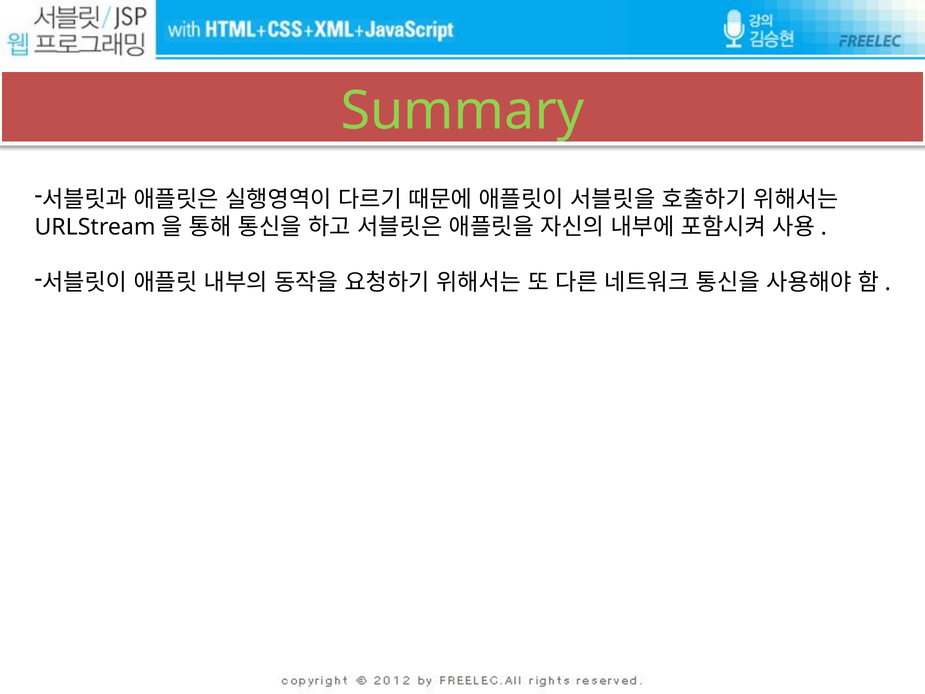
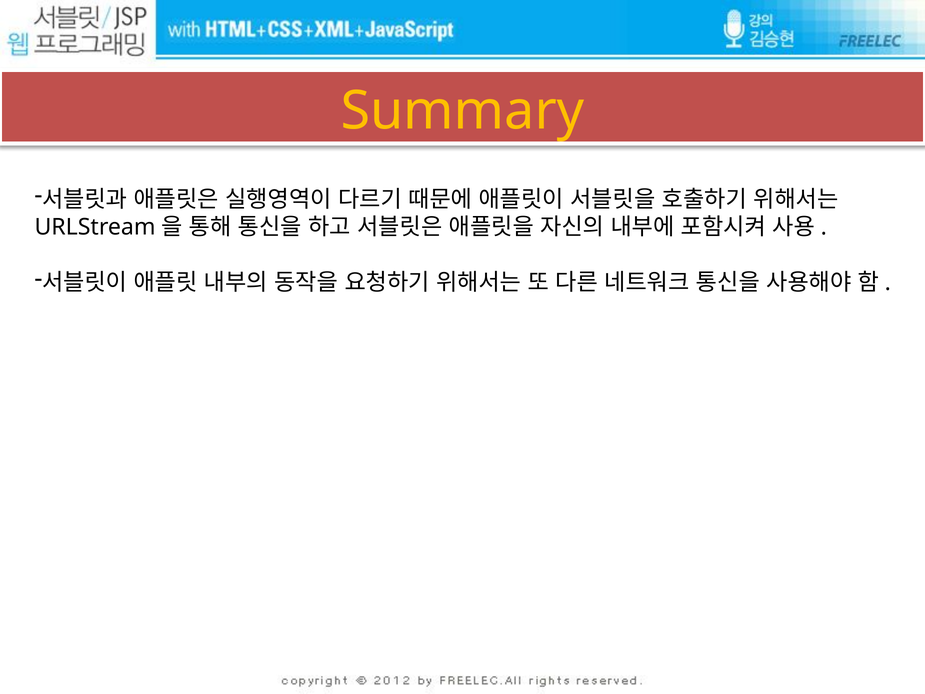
Summary colour: light green -> yellow (462, 111)
